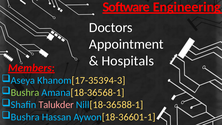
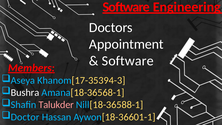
Hospitals: Hospitals -> Software (128, 61)
Bushra colour: light green -> white (25, 92)
Bushra: Bushra -> Doctor (25, 117)
